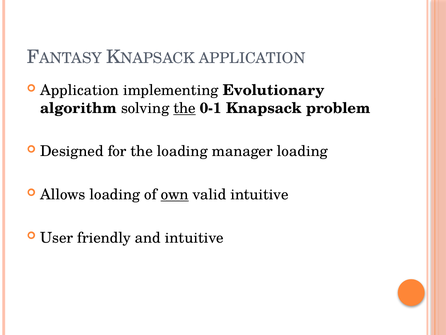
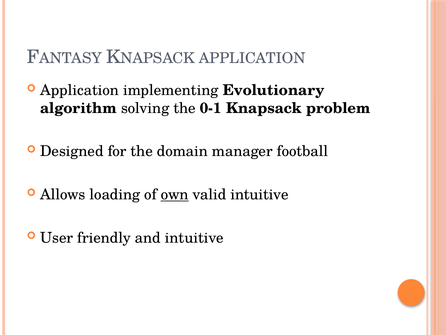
the underline: present -> none (185, 108)
the loading: loading -> domain (182, 151)
manager loading: loading -> football (302, 151)
